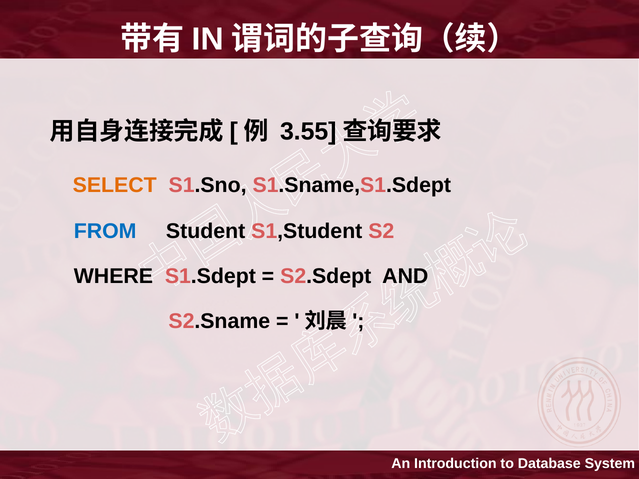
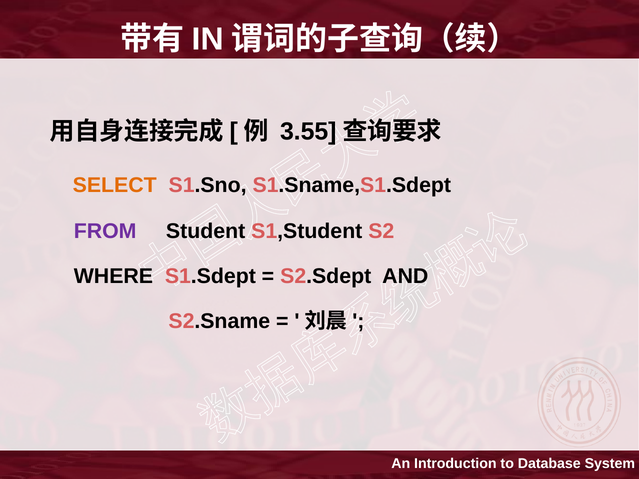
FROM colour: blue -> purple (105, 231)
